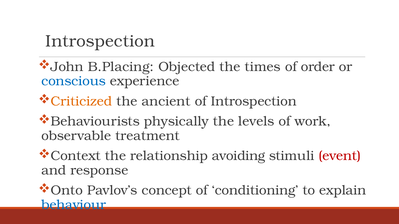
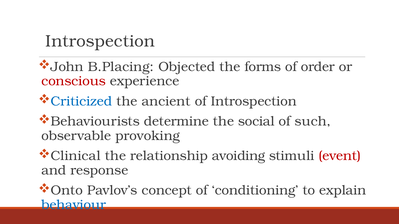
times: times -> forms (263, 67)
conscious colour: blue -> red (74, 81)
Criticized colour: orange -> blue (81, 101)
physically: physically -> determine (176, 122)
levels: levels -> social (256, 122)
work: work -> such (313, 122)
treatment: treatment -> provoking (148, 136)
Context: Context -> Clinical (76, 156)
